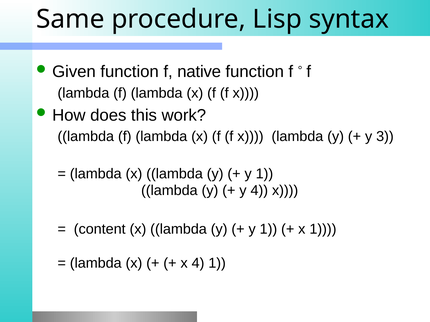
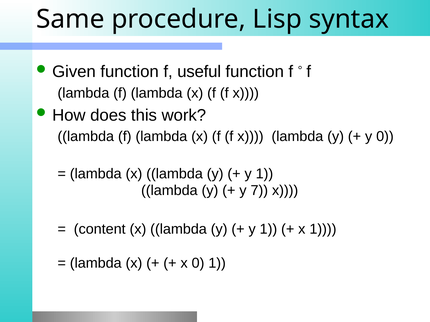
native: native -> useful (199, 72)
y 3: 3 -> 0 (385, 137)
y 4: 4 -> 7 (259, 191)
x 4: 4 -> 0 (198, 263)
